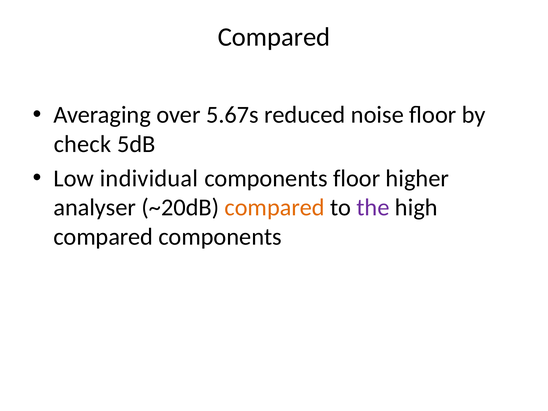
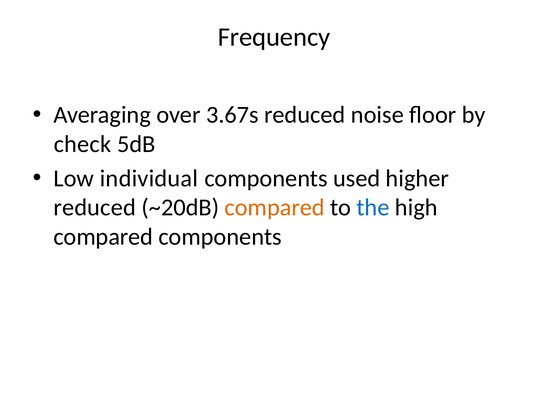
Compared: Compared -> Frequency (274, 37)
5.67s: 5.67s -> 3.67s (232, 115)
components floor: floor -> used (357, 178)
analyser: analyser -> reduced (95, 208)
the colour: purple -> blue (373, 208)
